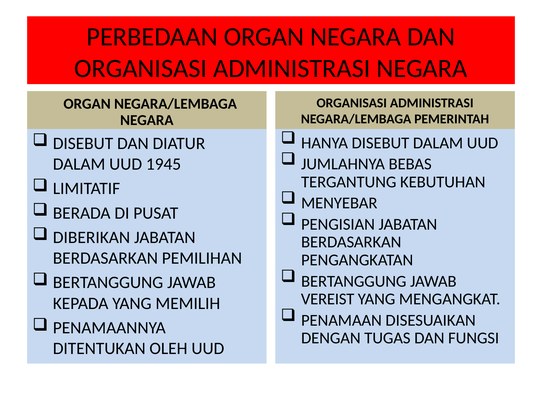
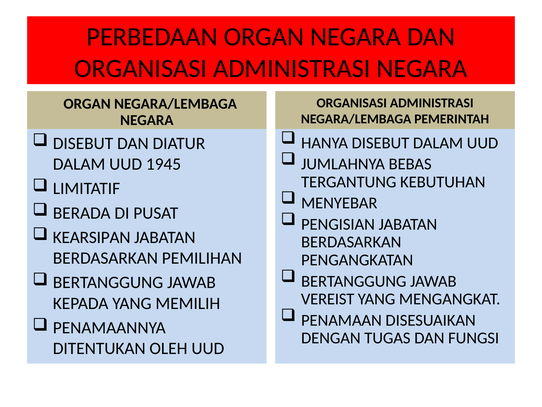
DIBERIKAN: DIBERIKAN -> KEARSIPAN (92, 237)
